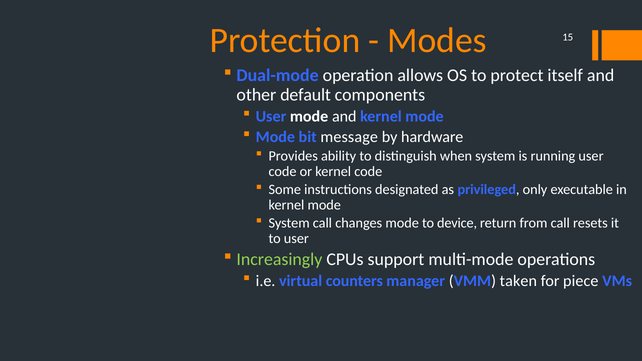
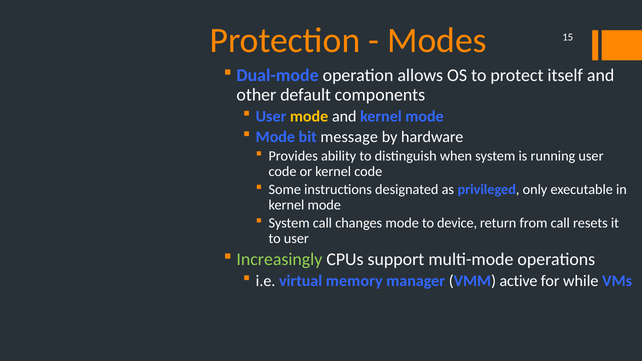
mode colour: white -> yellow (309, 116)
counters: counters -> memory (354, 281)
taken: taken -> active (519, 281)
piece: piece -> while (581, 281)
